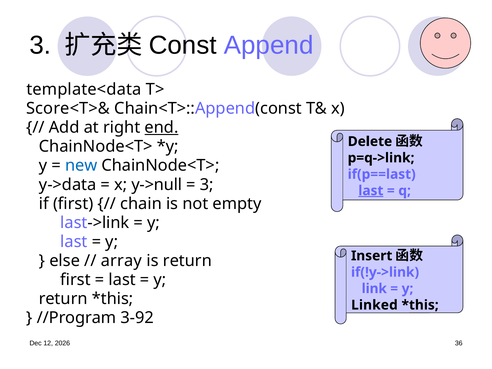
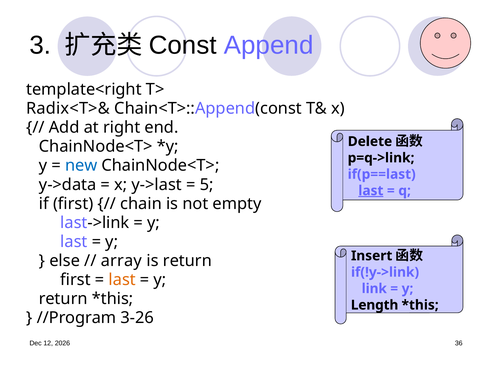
template<data: template<data -> template<right (84, 89)
Score<T>&: Score<T>& -> Radix<T>& (68, 109)
end underline: present -> none (161, 128)
y->null: y->null -> y->last (157, 185)
3: 3 -> 5 (207, 185)
last colour: black -> orange (122, 280)
Linked: Linked -> Length (375, 305)
3-92: 3-92 -> 3-26 (137, 318)
